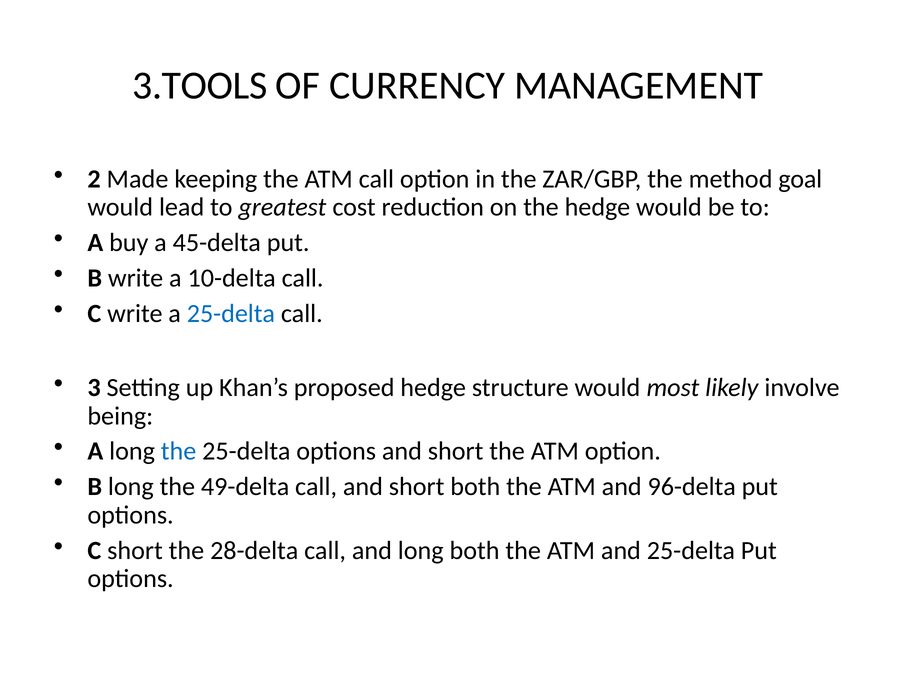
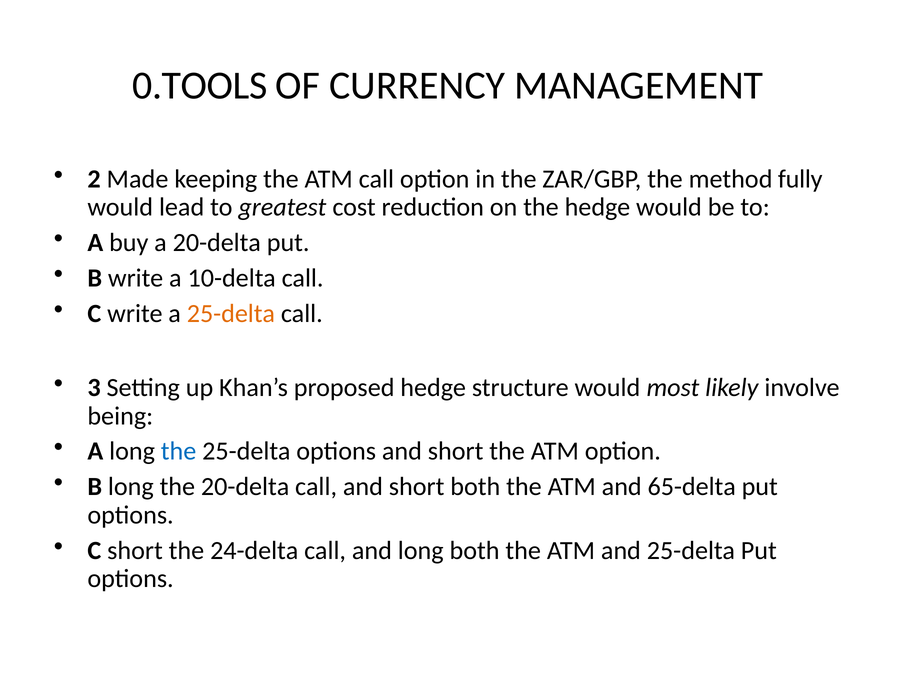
3.TOOLS: 3.TOOLS -> 0.TOOLS (200, 86)
goal: goal -> fully (800, 179)
a 45-delta: 45-delta -> 20-delta (217, 243)
25-delta colour: blue -> orange (231, 314)
the 49-delta: 49-delta -> 20-delta (245, 487)
96-delta: 96-delta -> 65-delta (692, 487)
28-delta: 28-delta -> 24-delta (254, 550)
